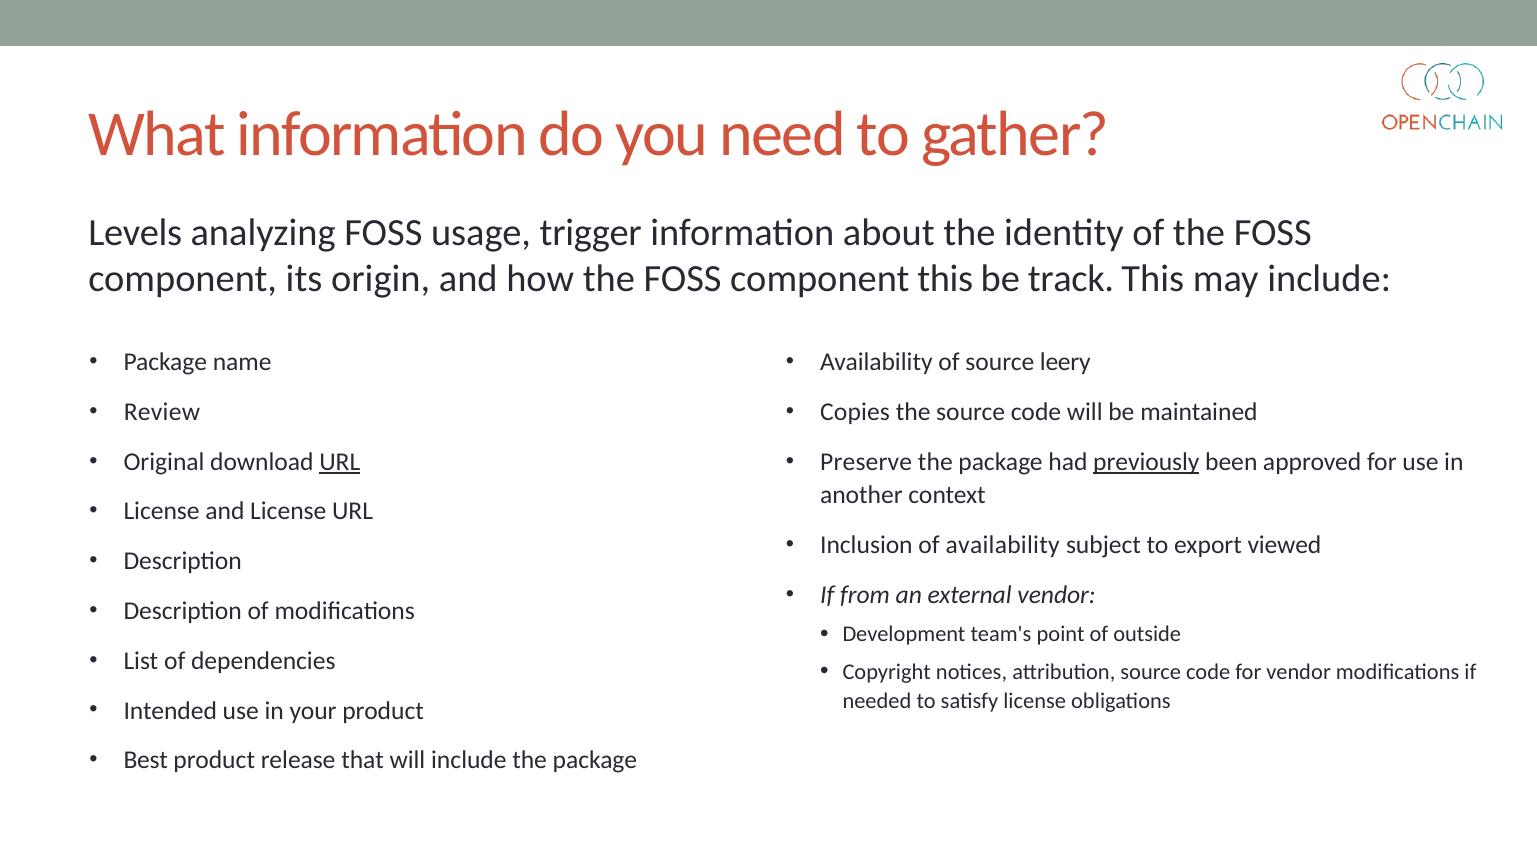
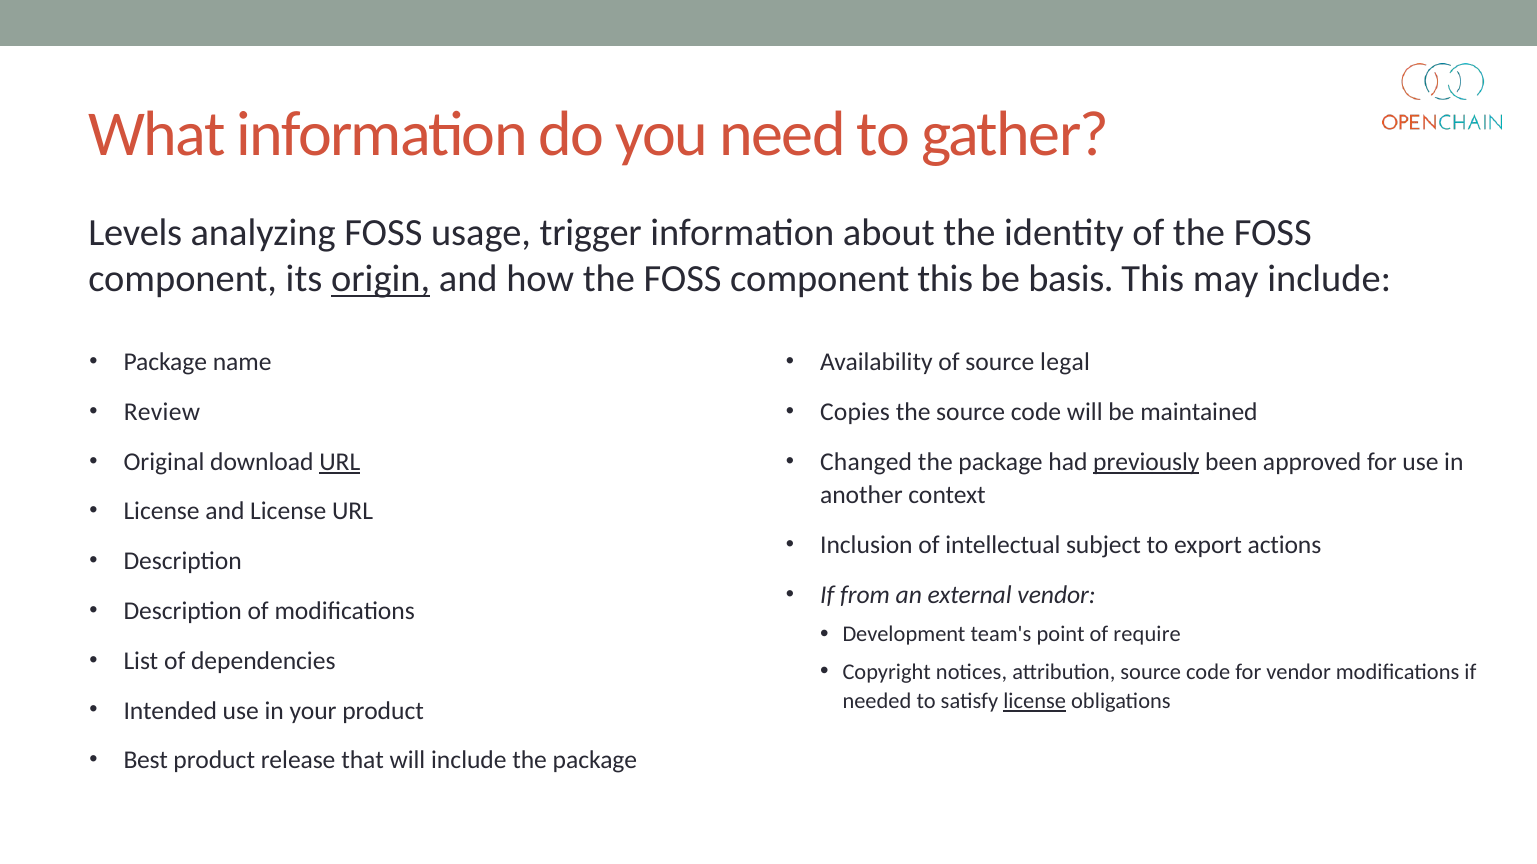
origin underline: none -> present (381, 279)
track: track -> basis (1071, 279)
leery: leery -> legal (1065, 363)
Preserve: Preserve -> Changed (866, 462)
of availability: availability -> intellectual (1003, 546)
viewed: viewed -> actions (1284, 546)
outside: outside -> require (1147, 635)
license underline: none -> present (1035, 702)
